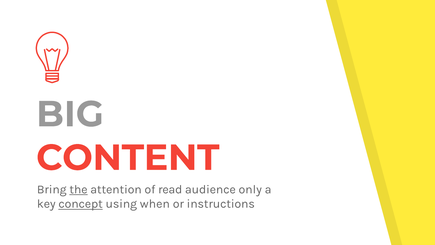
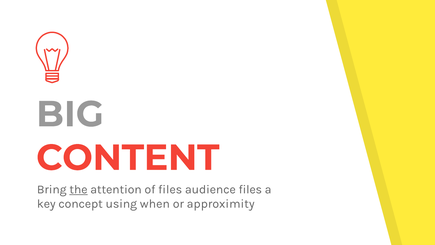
of read: read -> files (170, 189)
audience only: only -> files (250, 189)
concept underline: present -> none (81, 204)
instructions: instructions -> approximity (221, 204)
